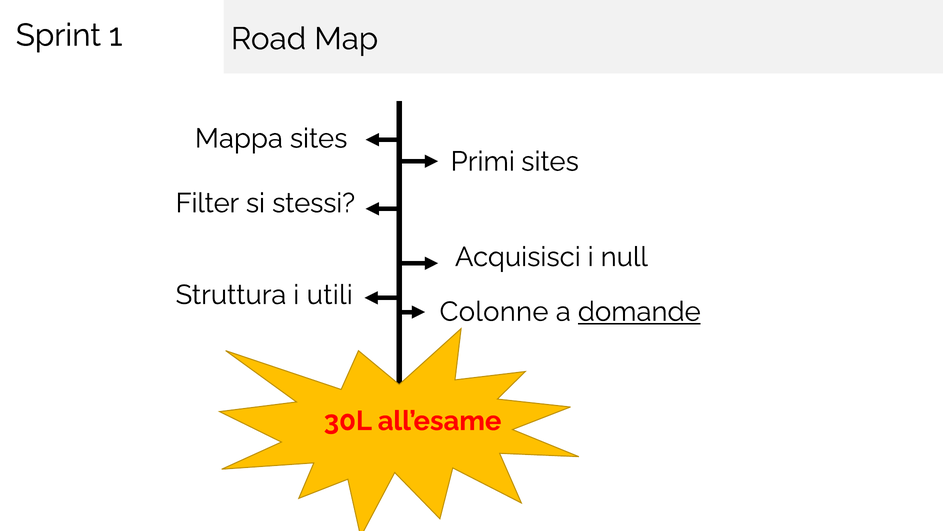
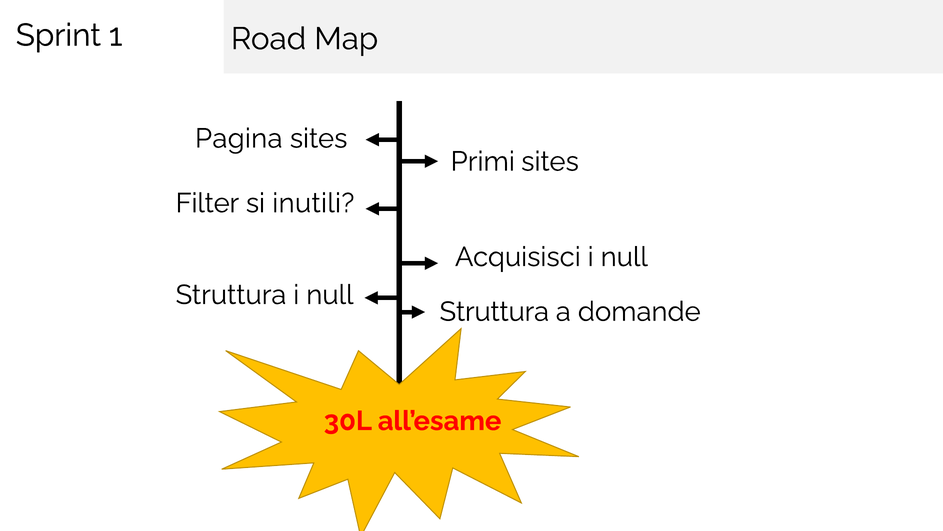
Mappa: Mappa -> Pagina (239, 138)
stessi: stessi -> inutili (313, 203)
Struttura i utili: utili -> null (330, 295)
Colonne: Colonne -> Struttura (494, 311)
domande underline: present -> none (639, 311)
